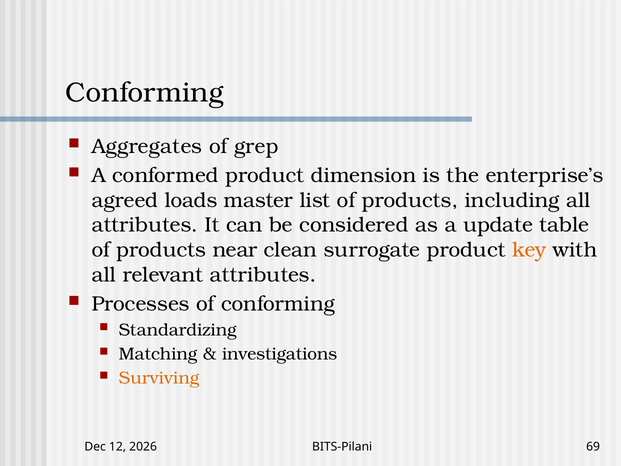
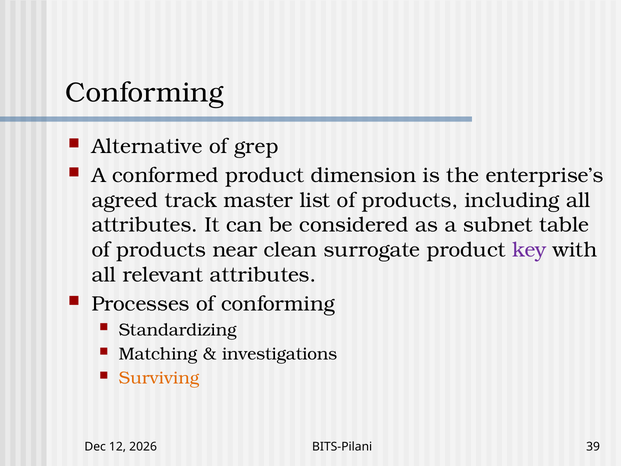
Aggregates: Aggregates -> Alternative (147, 146)
loads: loads -> track (191, 200)
update: update -> subnet (498, 225)
key colour: orange -> purple (529, 250)
69: 69 -> 39 (593, 447)
